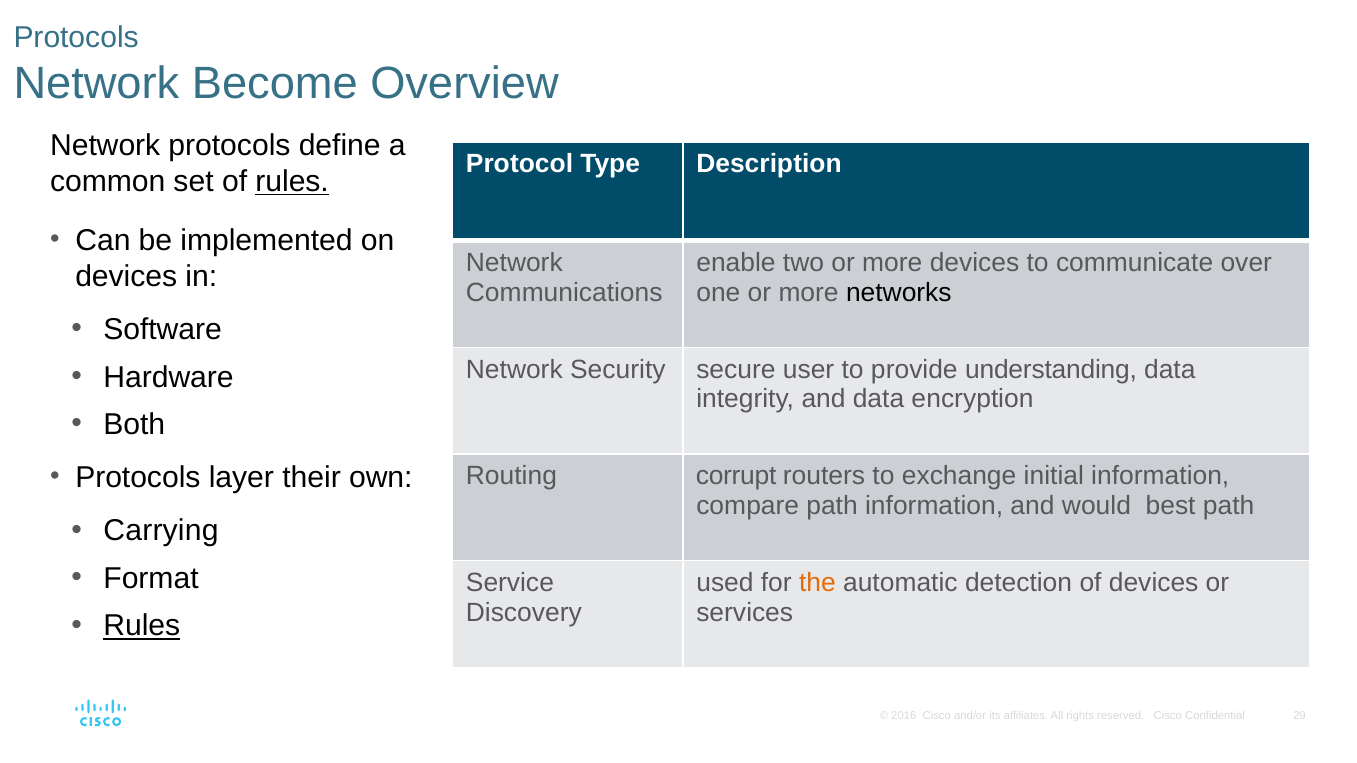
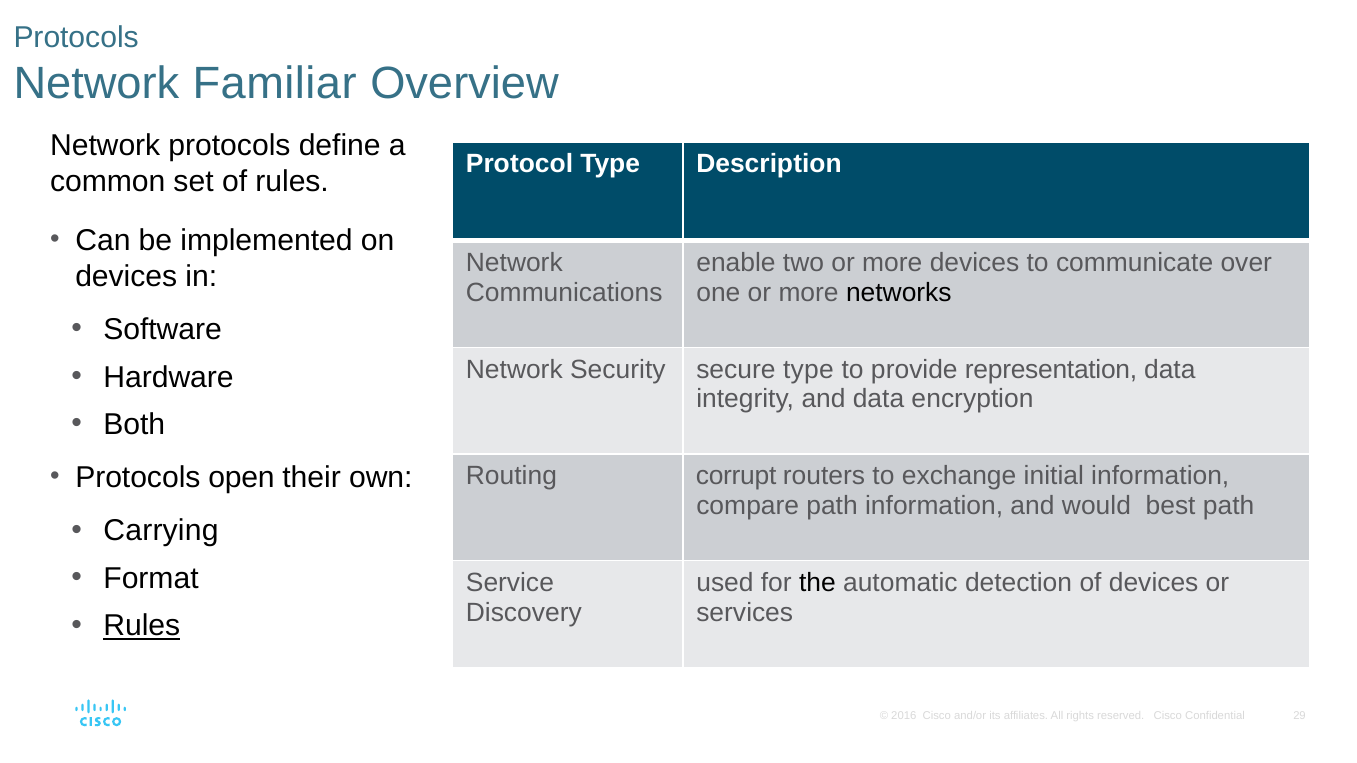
Become: Become -> Familiar (275, 84)
rules underline: present -> none (292, 182)
secure user: user -> type (808, 370)
understanding: understanding -> representation (1051, 370)
layer: layer -> open (242, 478)
the colour: orange -> black (817, 583)
